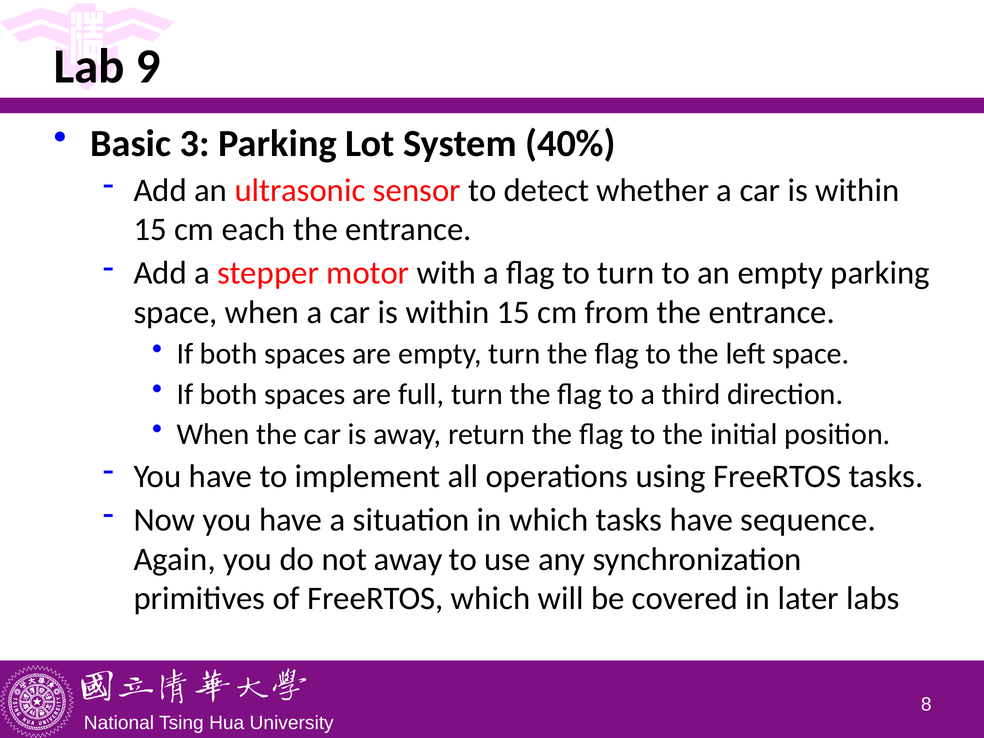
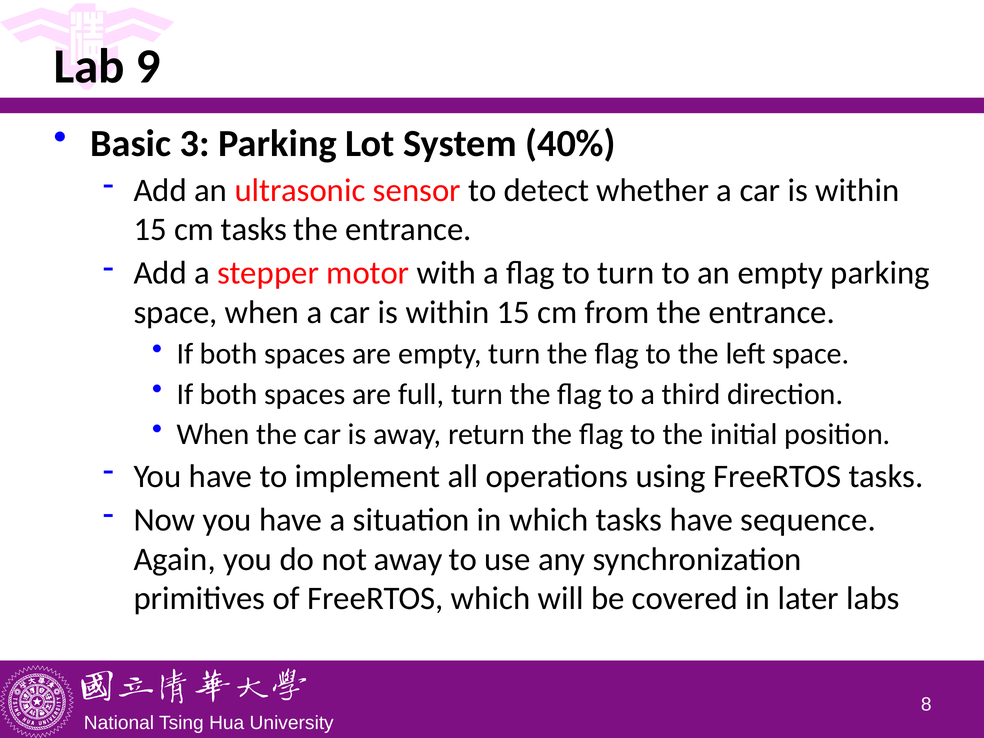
cm each: each -> tasks (254, 230)
